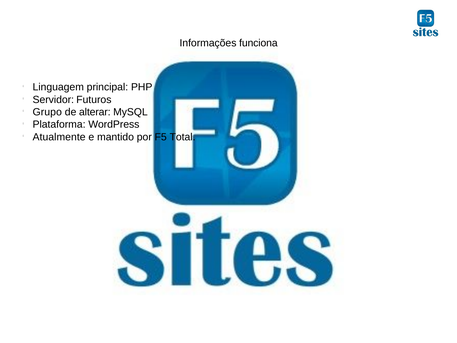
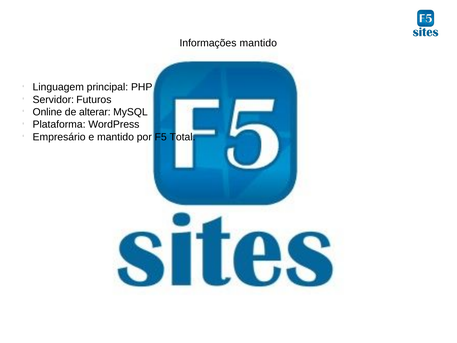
Informações funciona: funciona -> mantido (258, 43)
Grupo: Grupo -> Online (47, 112)
Atualmente: Atualmente -> Empresário (59, 137)
